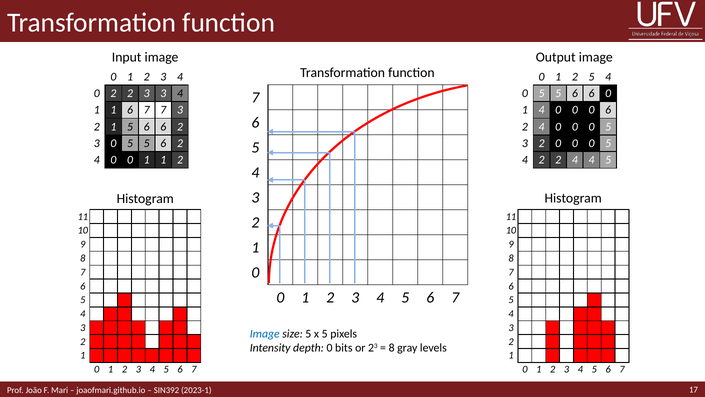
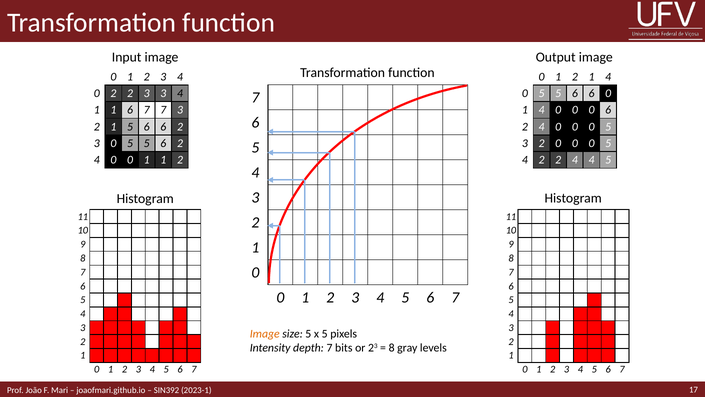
1 2 5: 5 -> 1 (592, 77)
Image colour: blue -> orange (265, 334)
depth 0: 0 -> 7 (329, 348)
